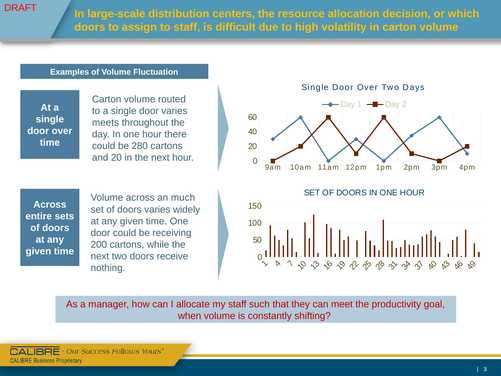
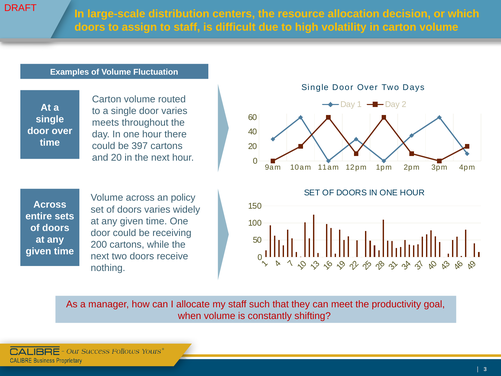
280: 280 -> 397 (140, 146)
much: much -> policy (183, 198)
